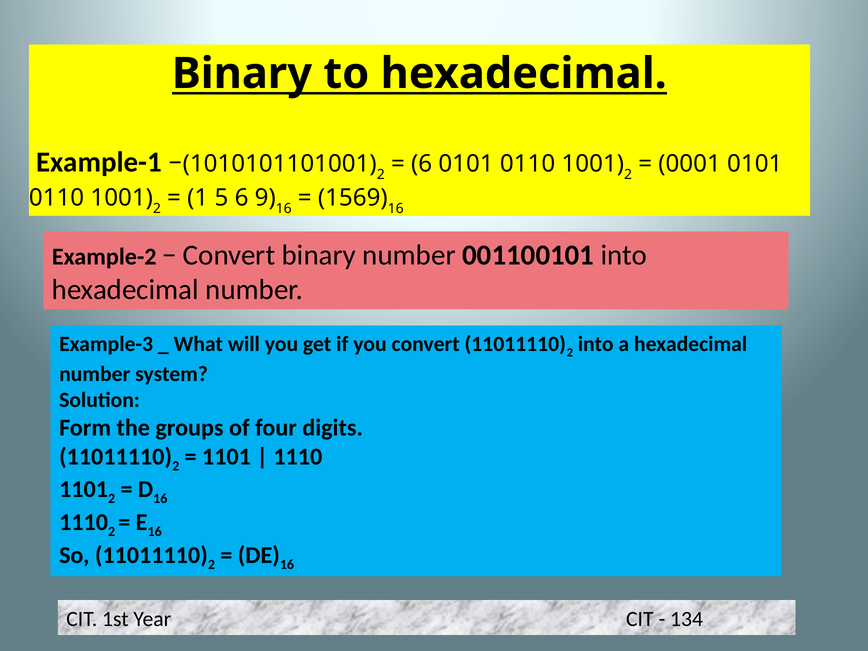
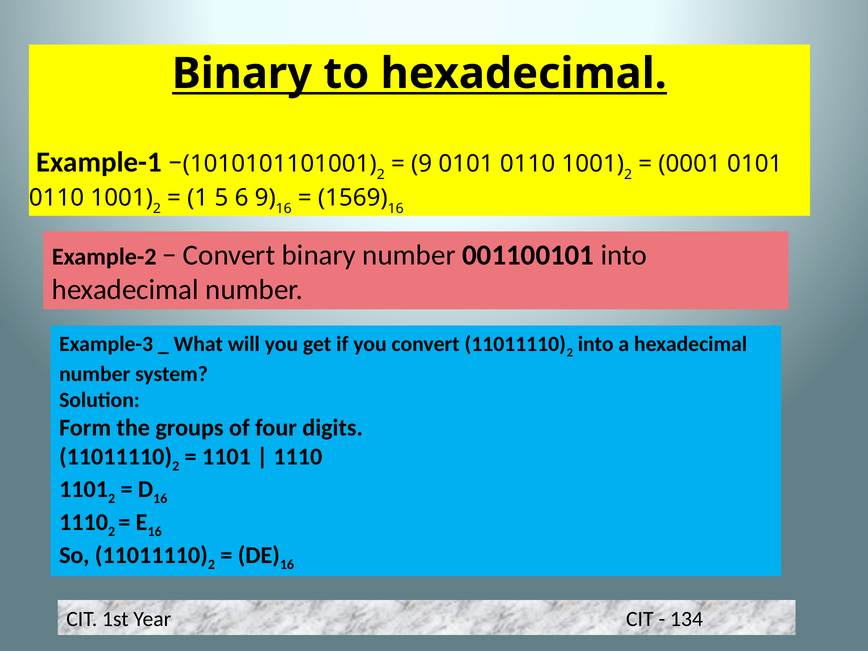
6: 6 -> 9 (422, 164)
